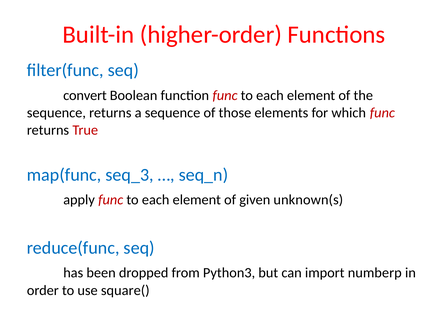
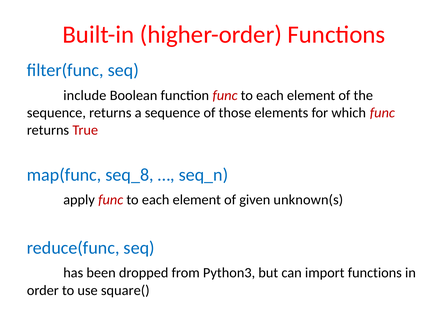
convert: convert -> include (85, 95)
seq_3: seq_3 -> seq_8 (130, 175)
import numberp: numberp -> functions (375, 273)
